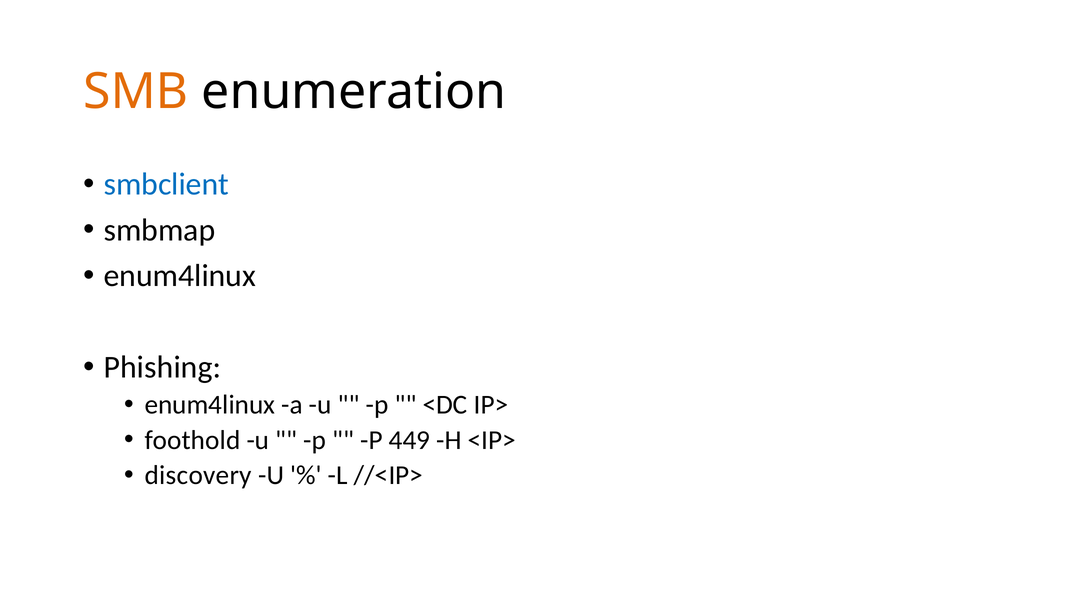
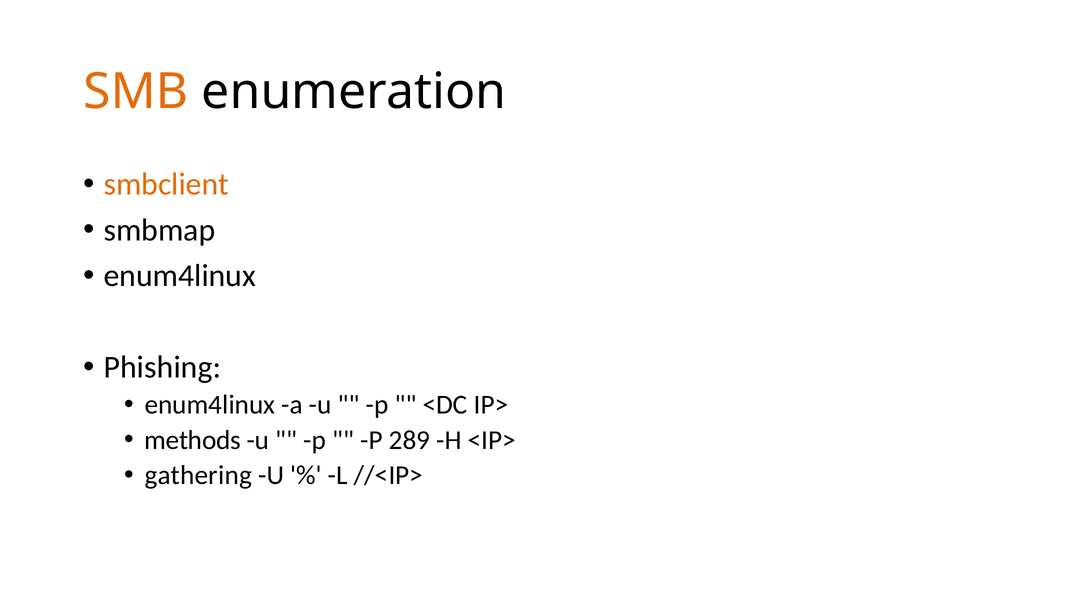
smbclient colour: blue -> orange (166, 184)
foothold: foothold -> methods (193, 440)
449: 449 -> 289 (410, 440)
discovery: discovery -> gathering (198, 475)
